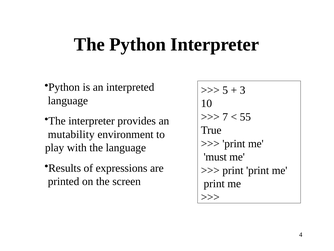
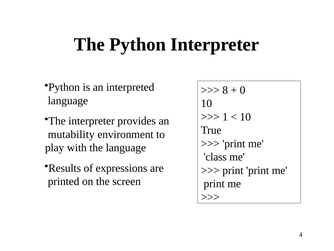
5: 5 -> 8 (225, 90)
3: 3 -> 0 (243, 90)
7: 7 -> 1 (225, 117)
55: 55 -> 10 (245, 117)
must: must -> class (215, 157)
